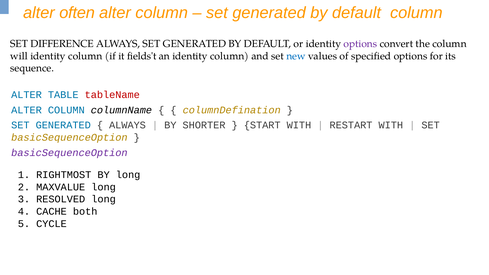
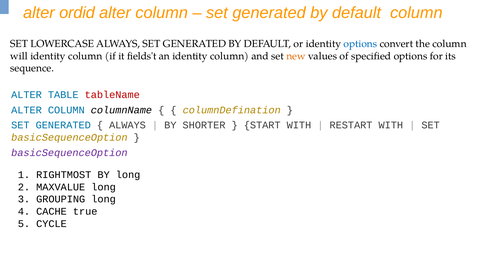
often: often -> ordid (77, 13)
DIFFERENCE: DIFFERENCE -> LOWERCASE (62, 44)
options colour: purple -> blue (360, 44)
new colour: blue -> orange (296, 56)
RESOLVED: RESOLVED -> GROUPING (61, 199)
both: both -> true (85, 212)
